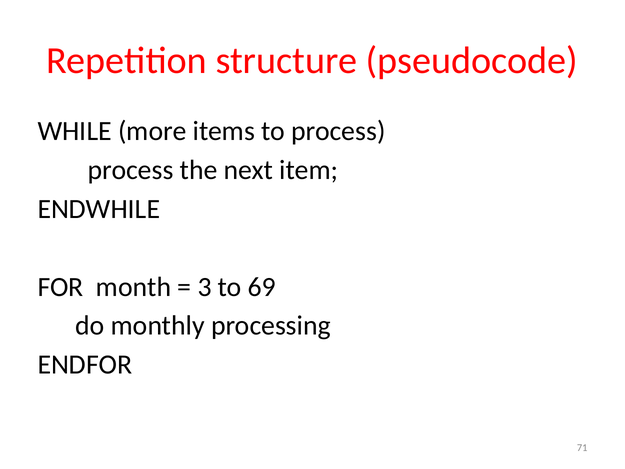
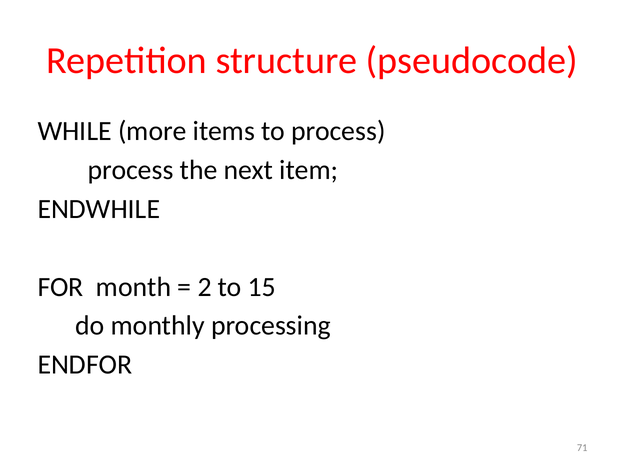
3: 3 -> 2 (205, 287)
69: 69 -> 15 (262, 287)
